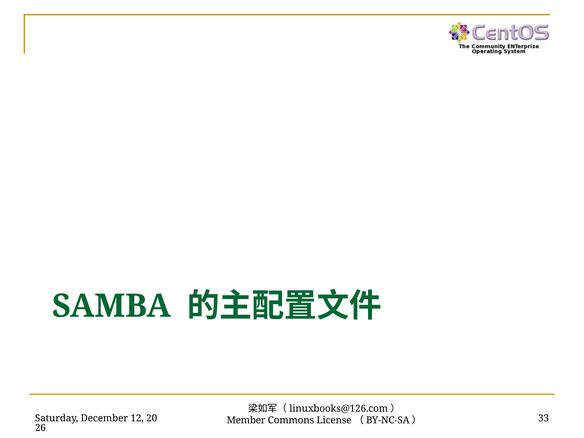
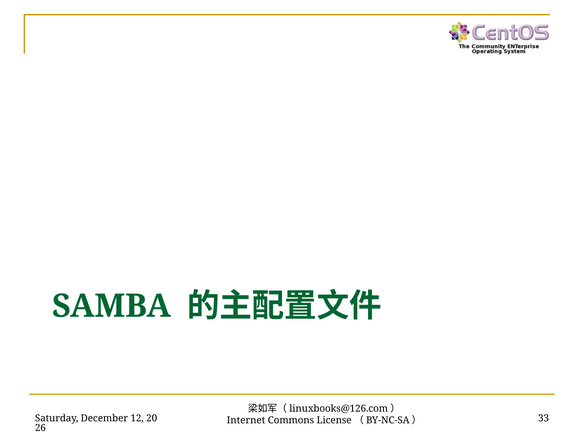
Member: Member -> Internet (246, 420)
